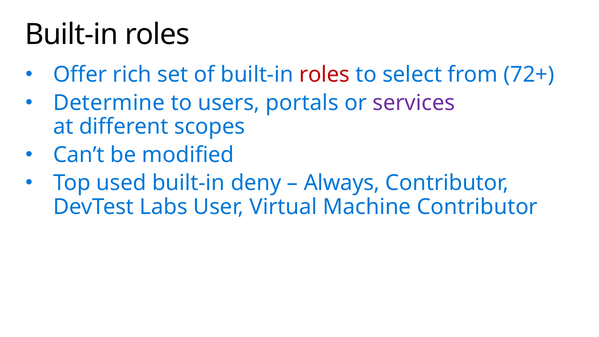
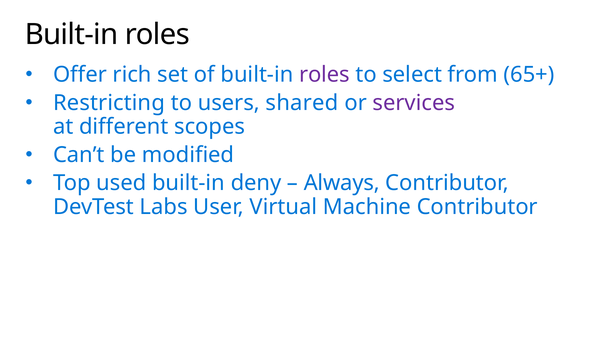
roles colour: red -> purple (324, 75)
72+: 72+ -> 65+ (529, 75)
Determine: Determine -> Restricting (109, 103)
portals: portals -> shared (302, 103)
